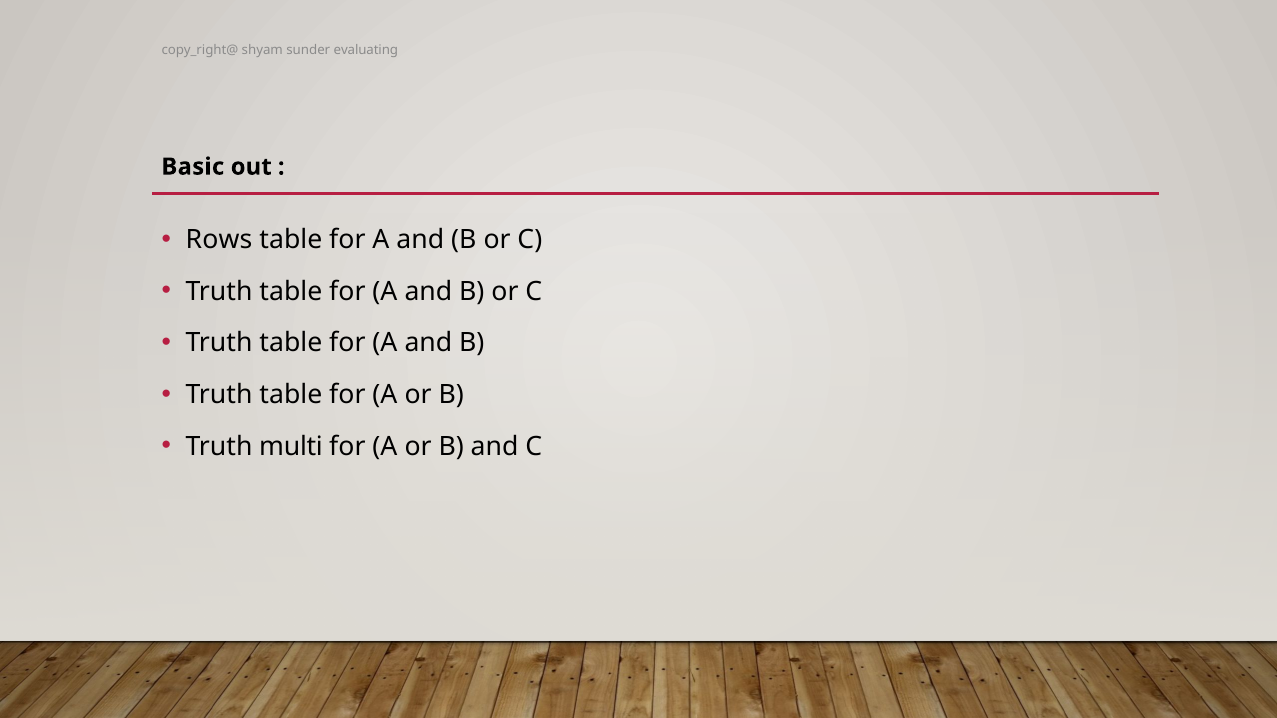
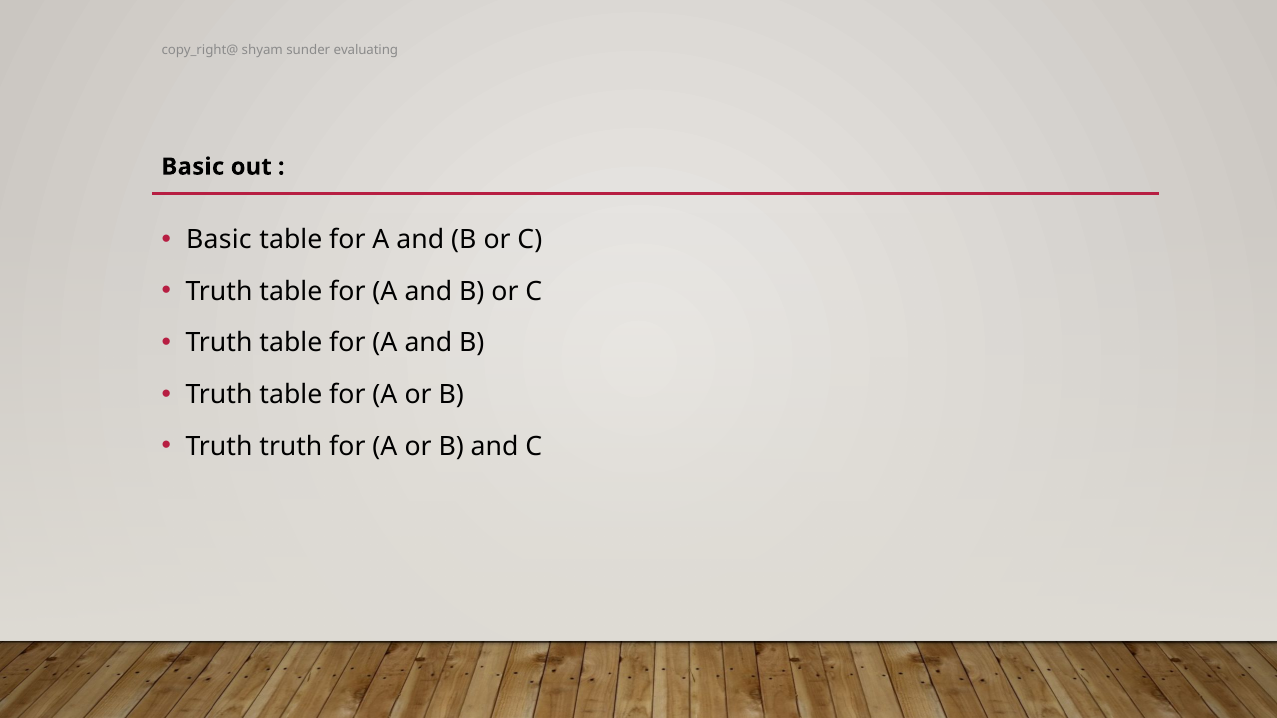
Rows: Rows -> Basic (219, 240)
Truth multi: multi -> truth (291, 447)
